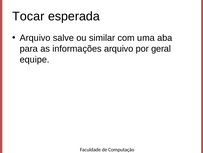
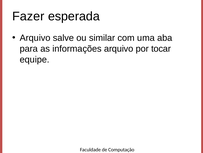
Tocar: Tocar -> Fazer (28, 16)
geral: geral -> tocar (161, 49)
